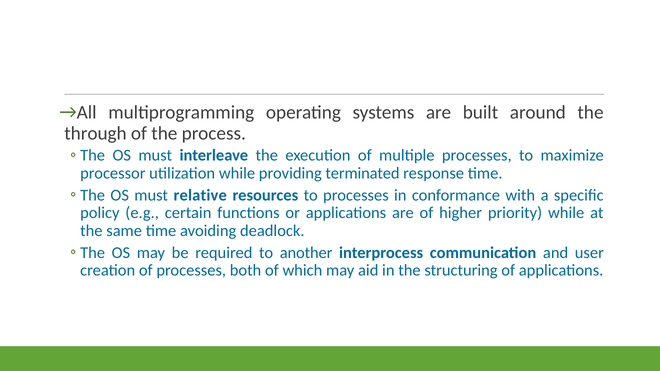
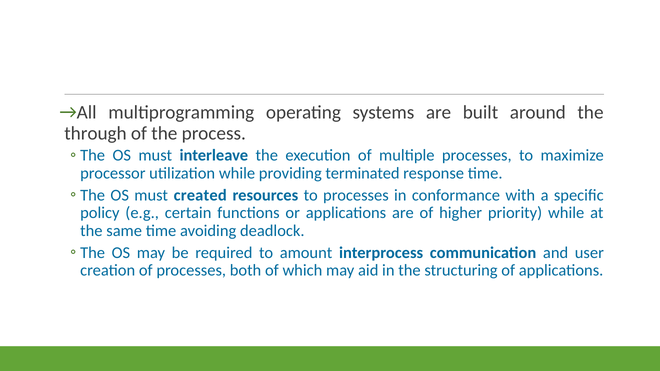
relative: relative -> created (200, 195)
another: another -> amount (306, 253)
